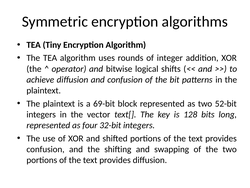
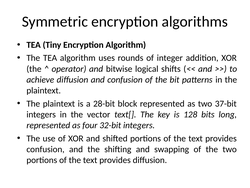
69-bit: 69-bit -> 28-bit (104, 103)
52-bit: 52-bit -> 37-bit (226, 103)
